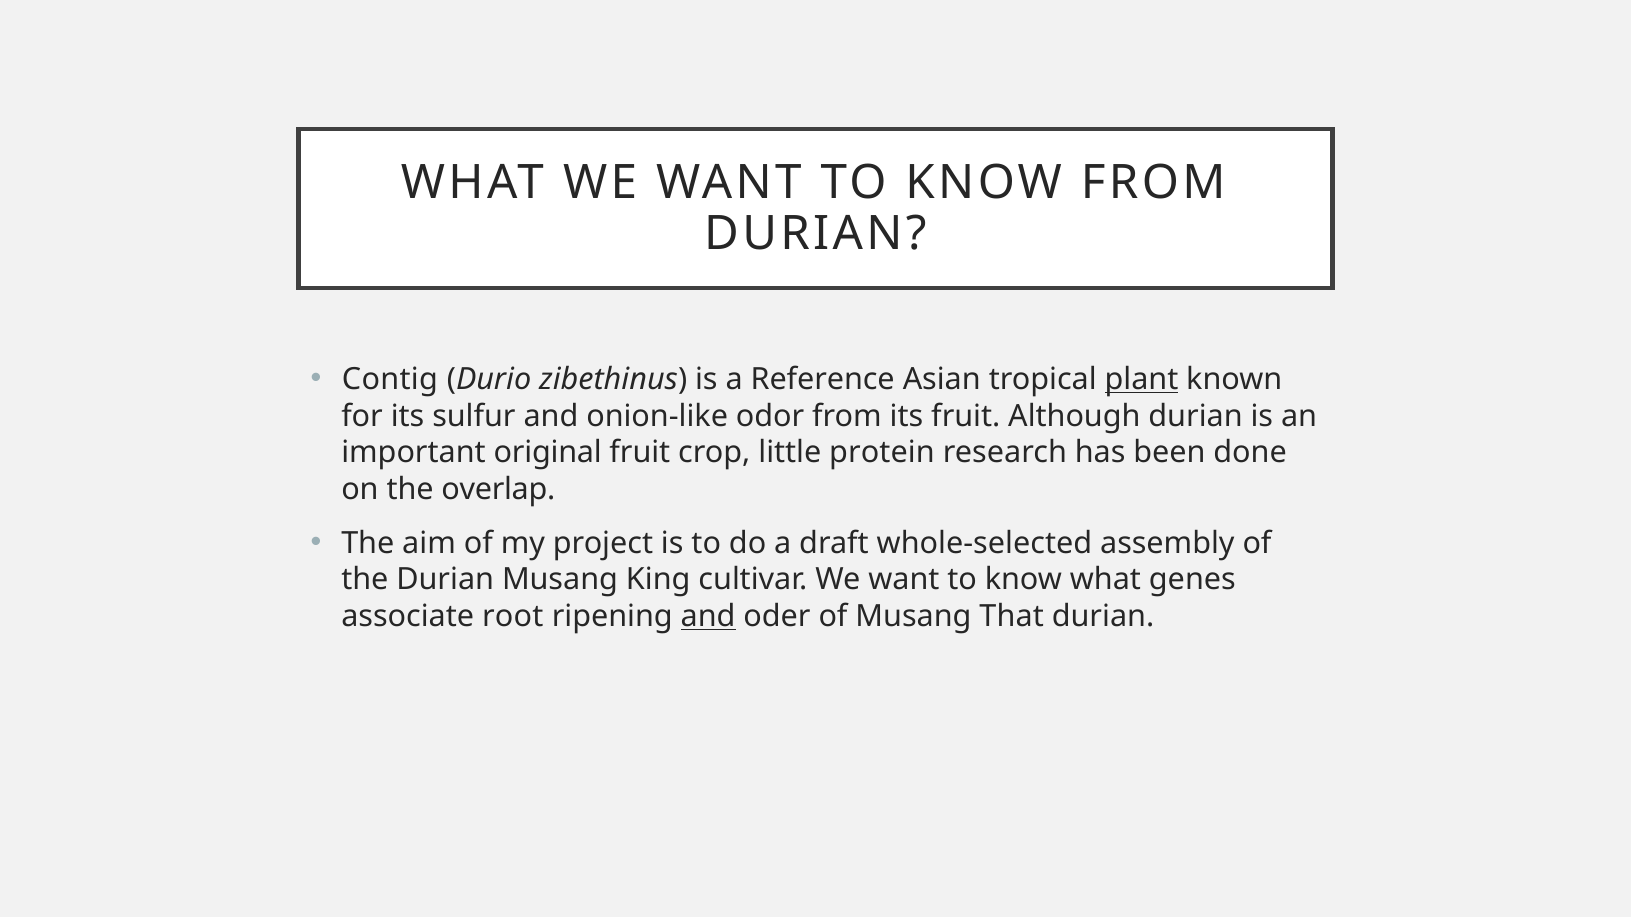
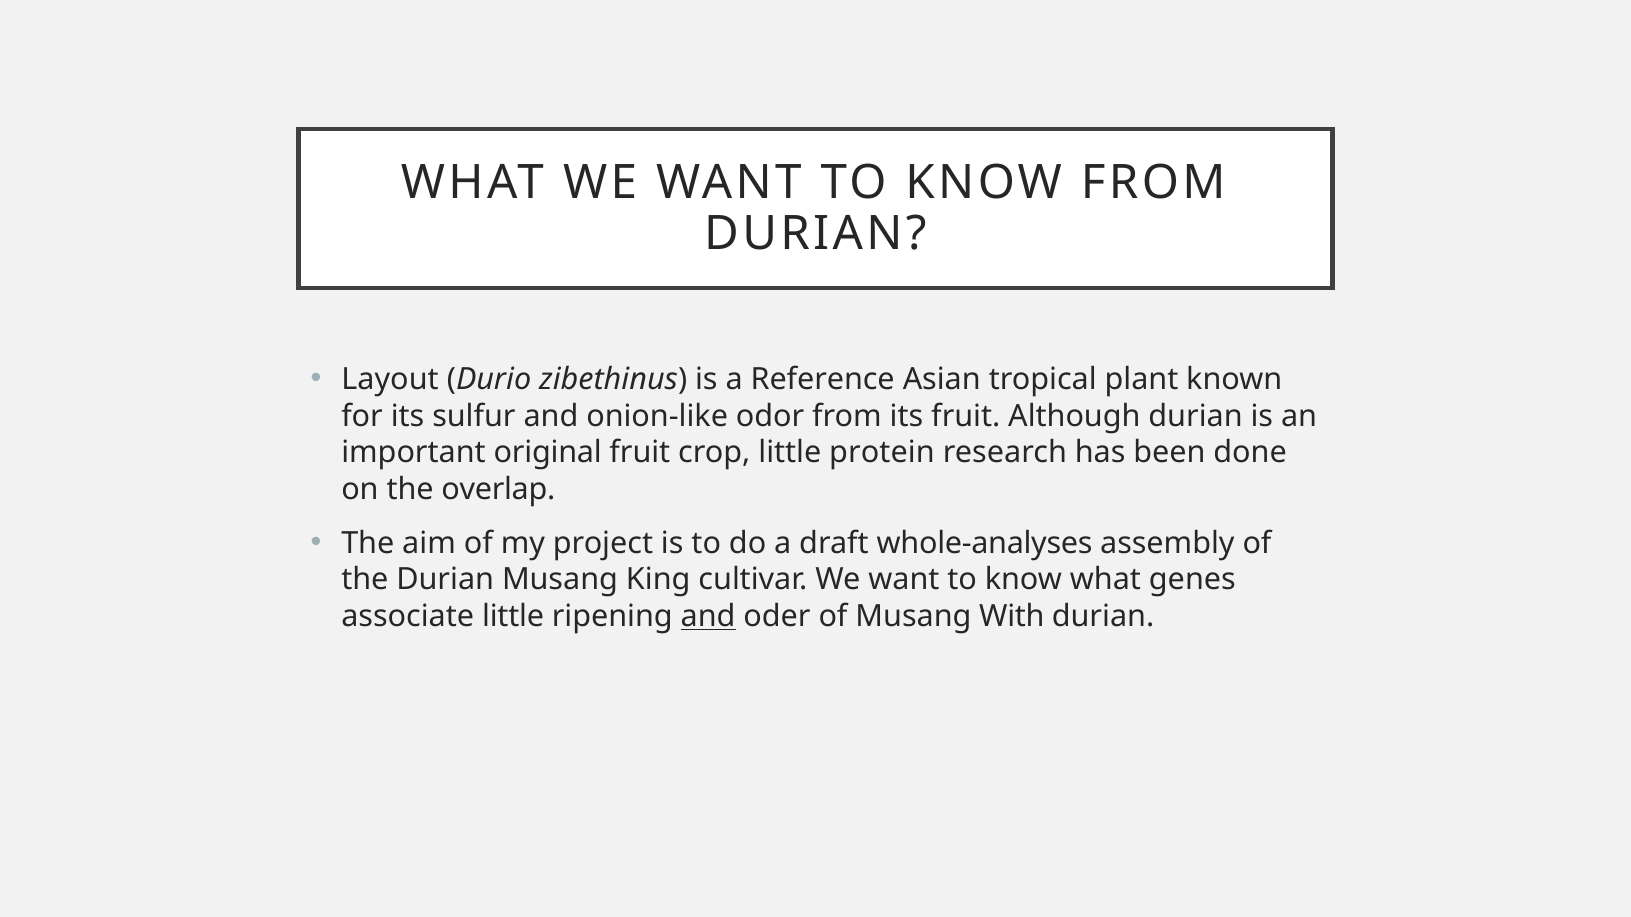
Contig: Contig -> Layout (390, 380)
plant underline: present -> none (1142, 380)
whole-selected: whole-selected -> whole-analyses (985, 543)
associate root: root -> little (513, 617)
That: That -> With (1012, 617)
